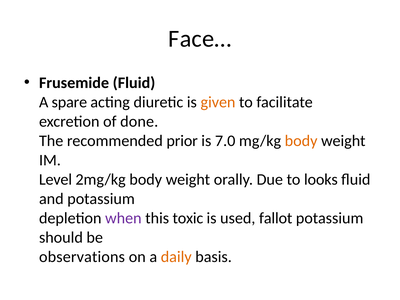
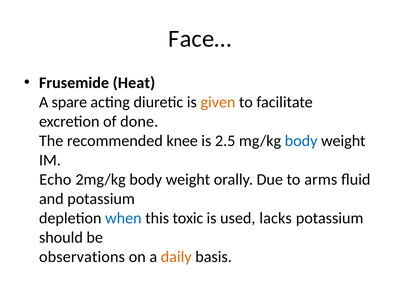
Frusemide Fluid: Fluid -> Heat (134, 83)
prior: prior -> knee (182, 141)
7.0: 7.0 -> 2.5 (225, 141)
body colour: orange -> blue (301, 141)
Level: Level -> Echo (55, 179)
looks: looks -> arms (321, 179)
when colour: purple -> blue (123, 218)
fallot: fallot -> lacks (276, 218)
